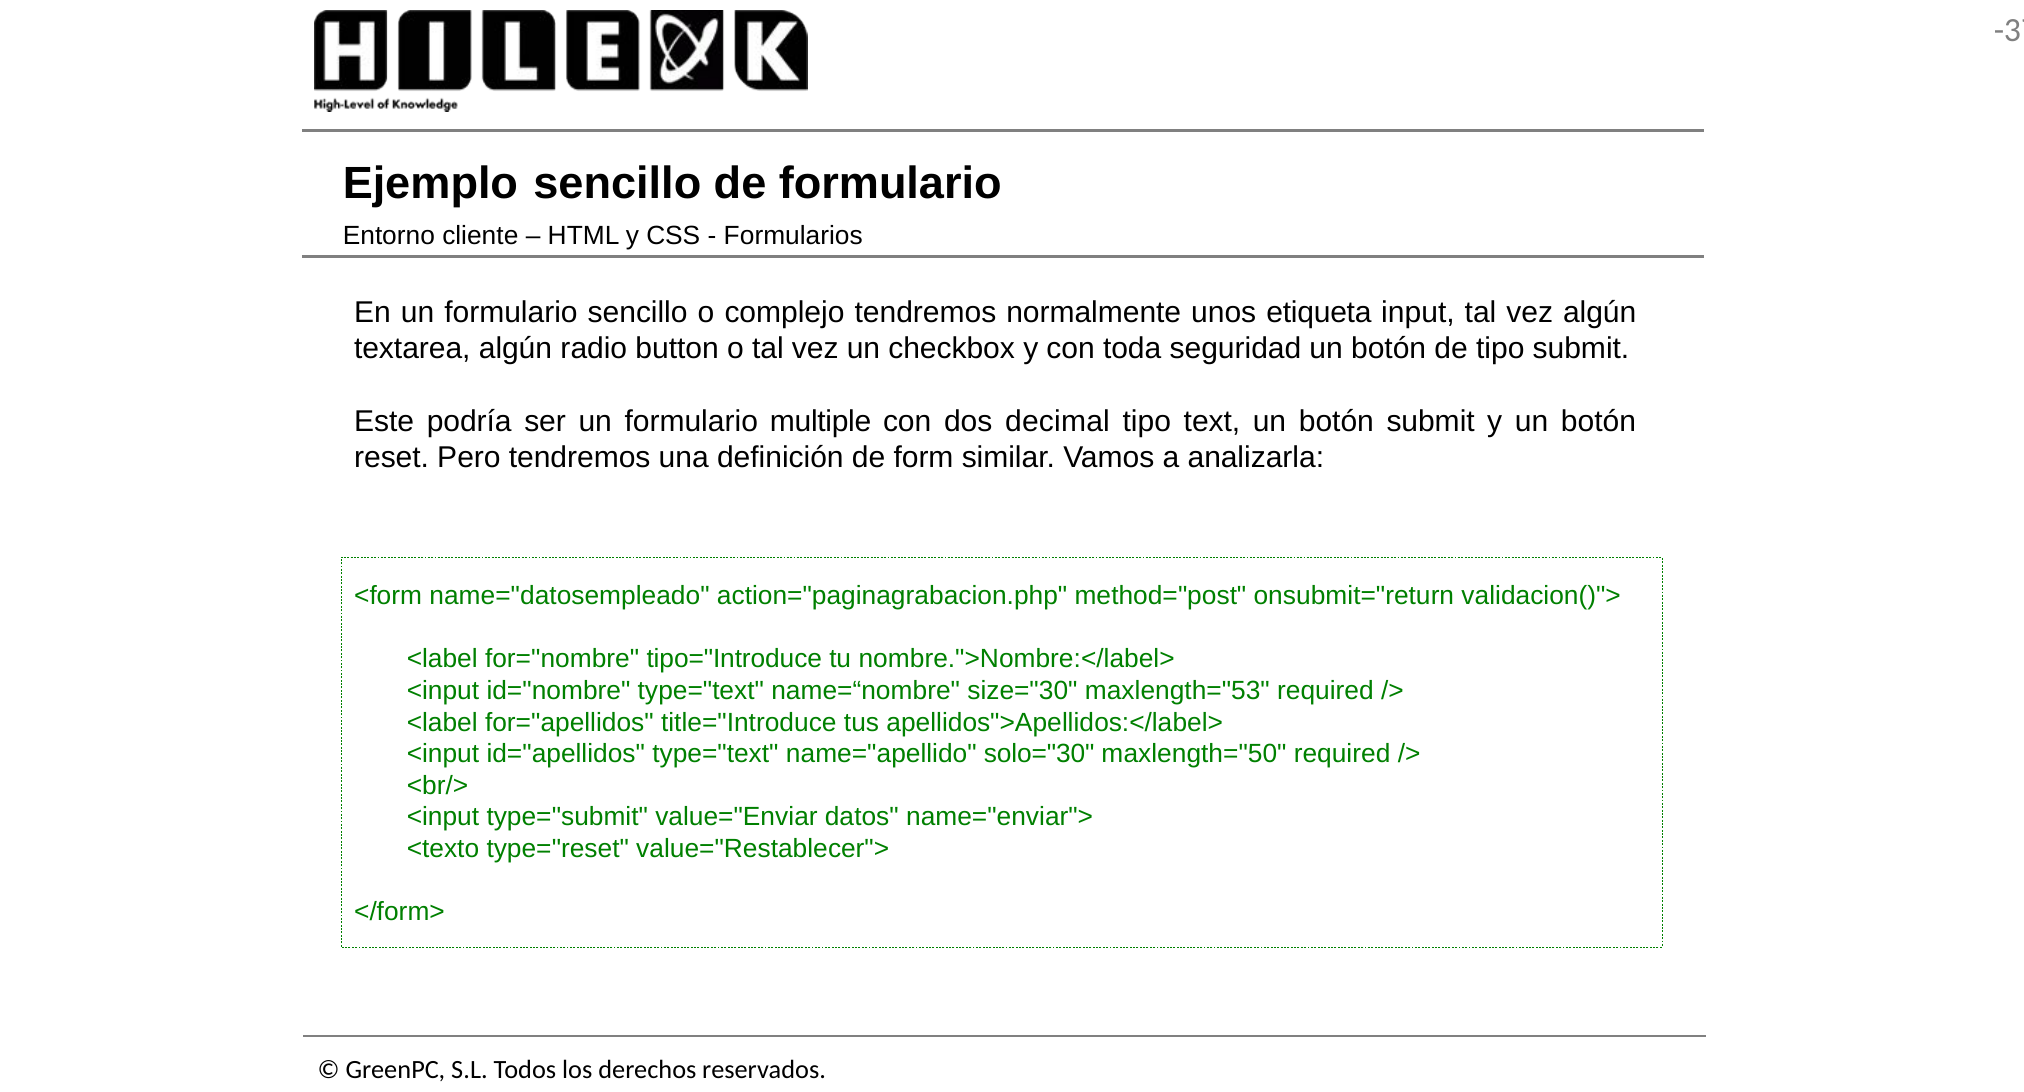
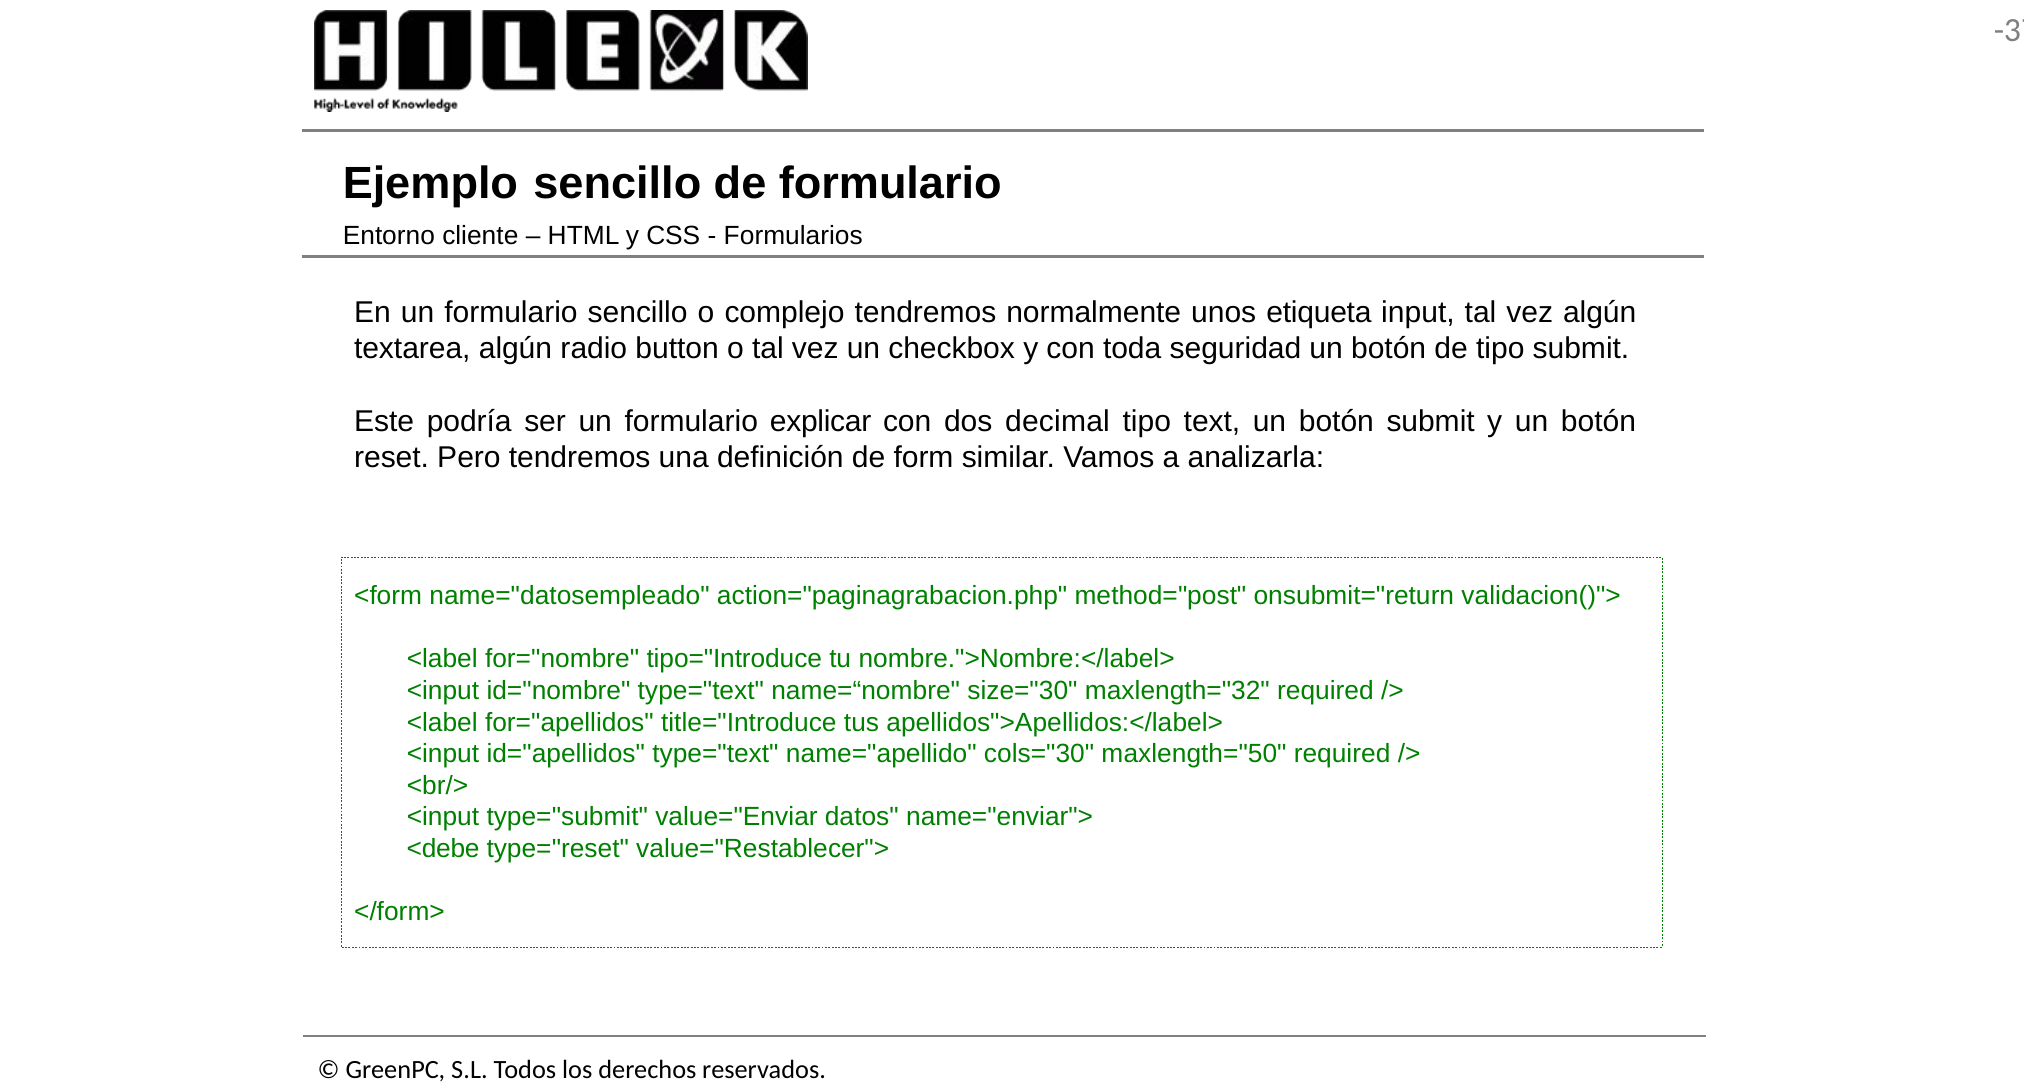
multiple: multiple -> explicar (821, 421)
maxlength="53: maxlength="53 -> maxlength="32 (1177, 691)
solo="30: solo="30 -> cols="30 (1039, 754)
<texto: <texto -> <debe (443, 849)
